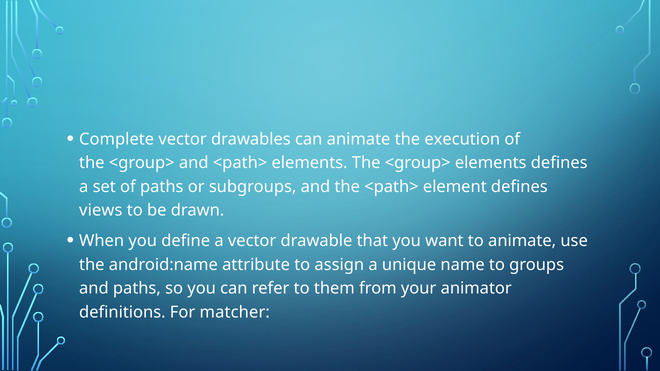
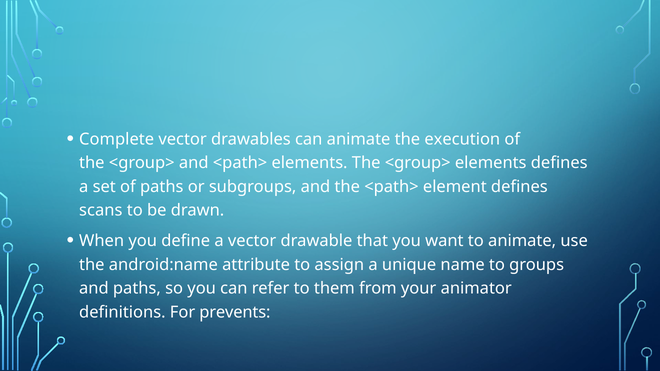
views: views -> scans (101, 211)
matcher: matcher -> prevents (235, 312)
